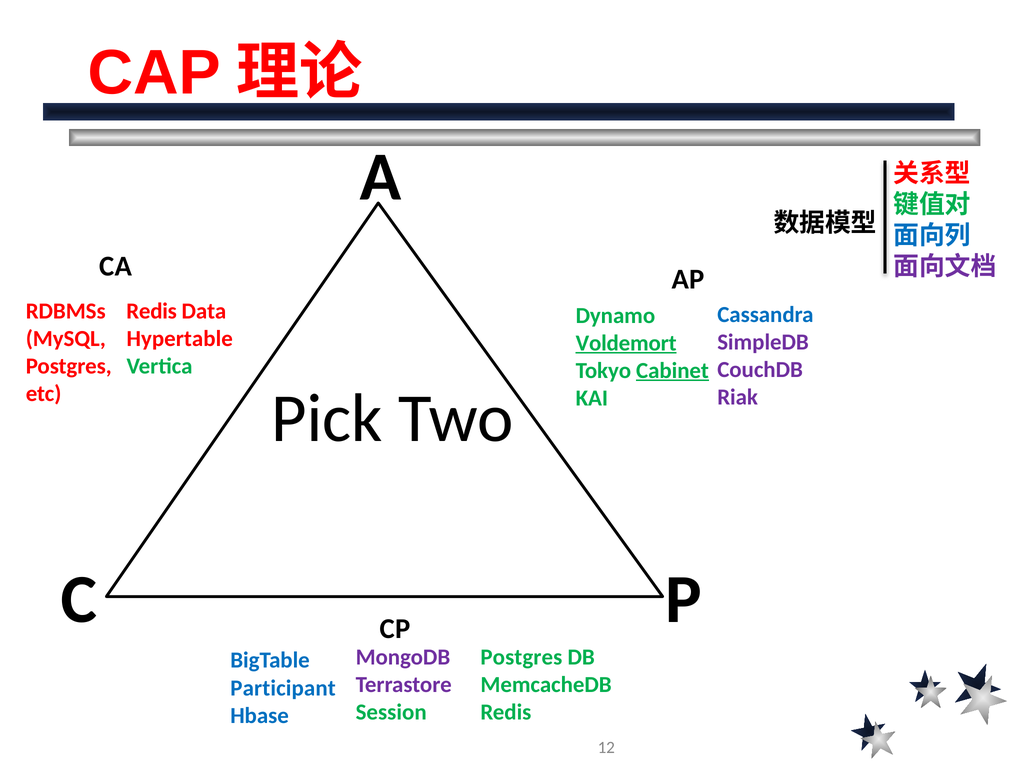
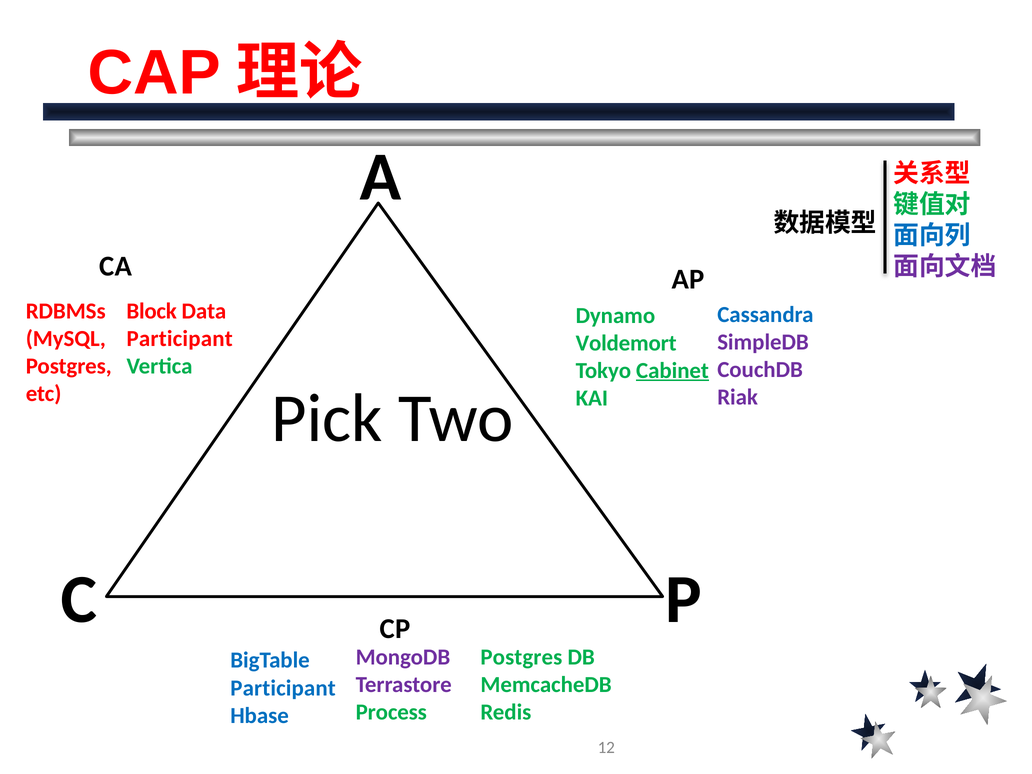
Redis: Redis -> Block (152, 311)
Hypertable: Hypertable -> Participant (180, 339)
Voldemort underline: present -> none (626, 343)
Session: Session -> Process (391, 712)
